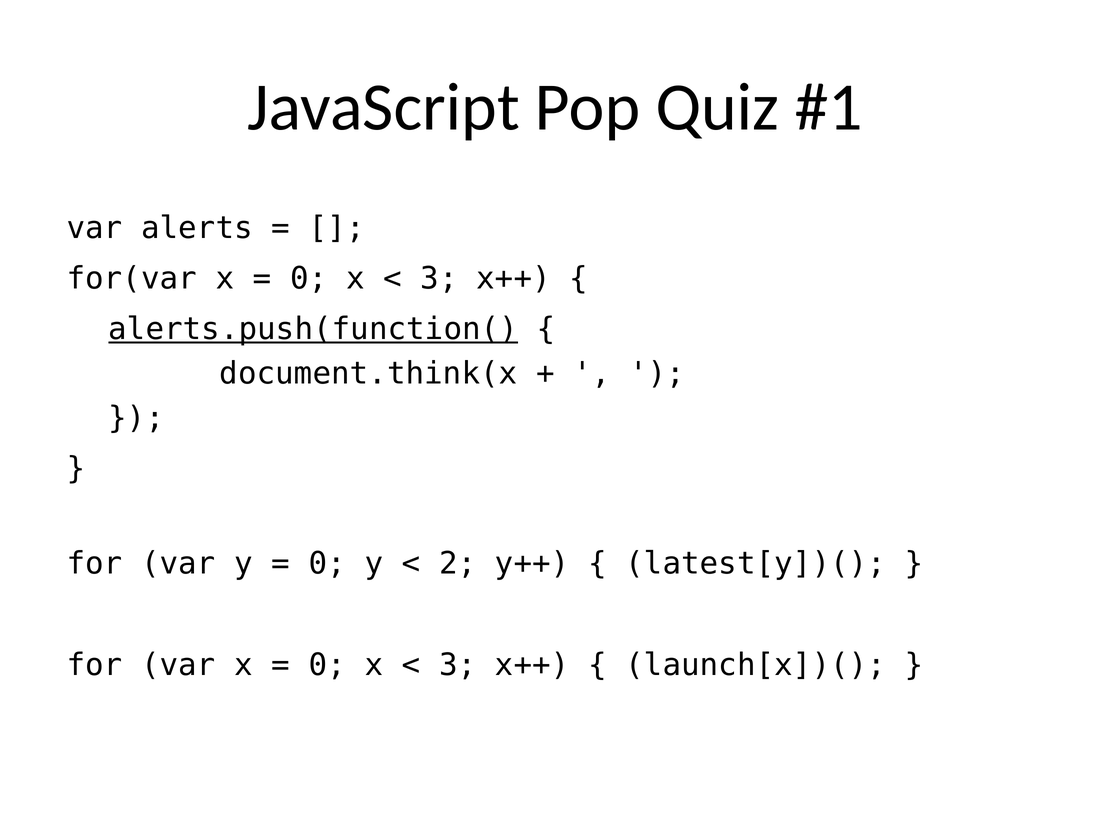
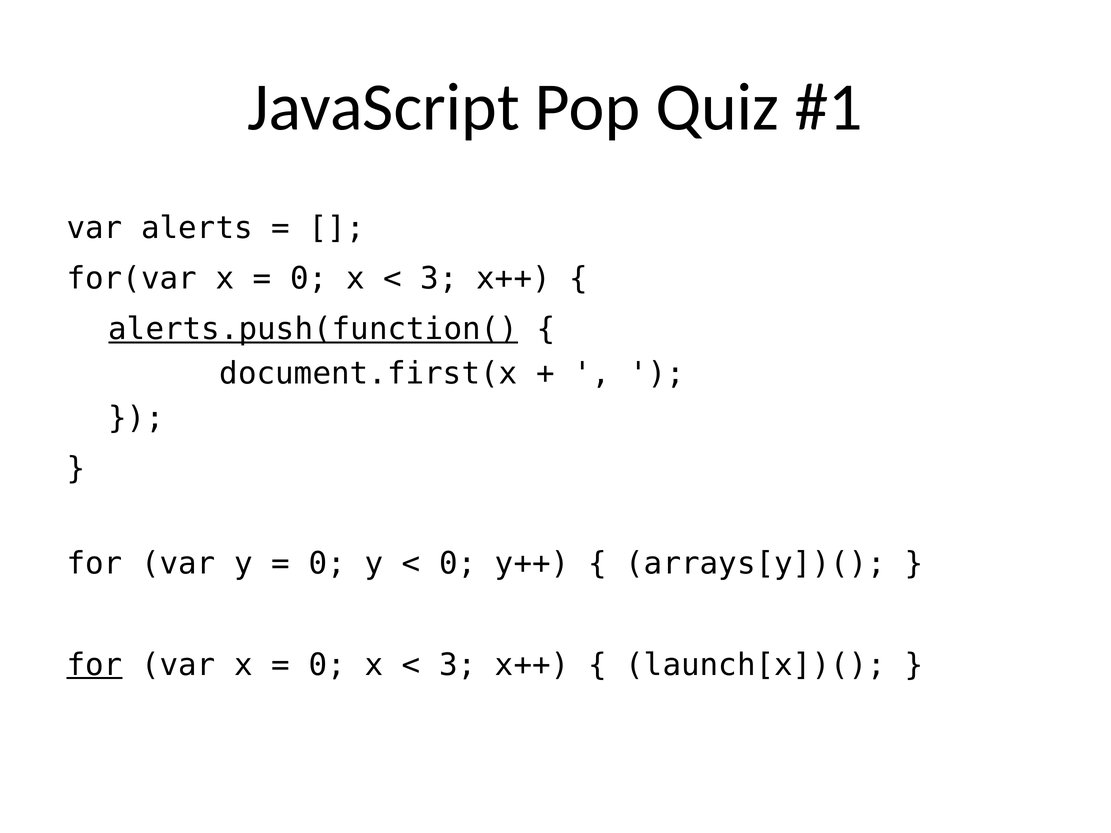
document.think(x: document.think(x -> document.first(x (368, 374)
2: 2 -> 0 (458, 564)
latest[y])(: latest[y])( -> arrays[y])( (756, 564)
for underline: none -> present (95, 665)
